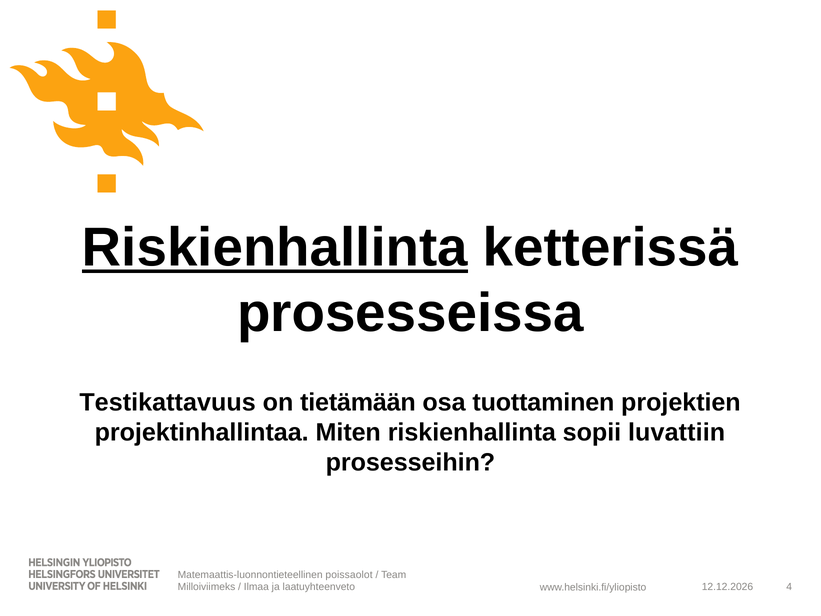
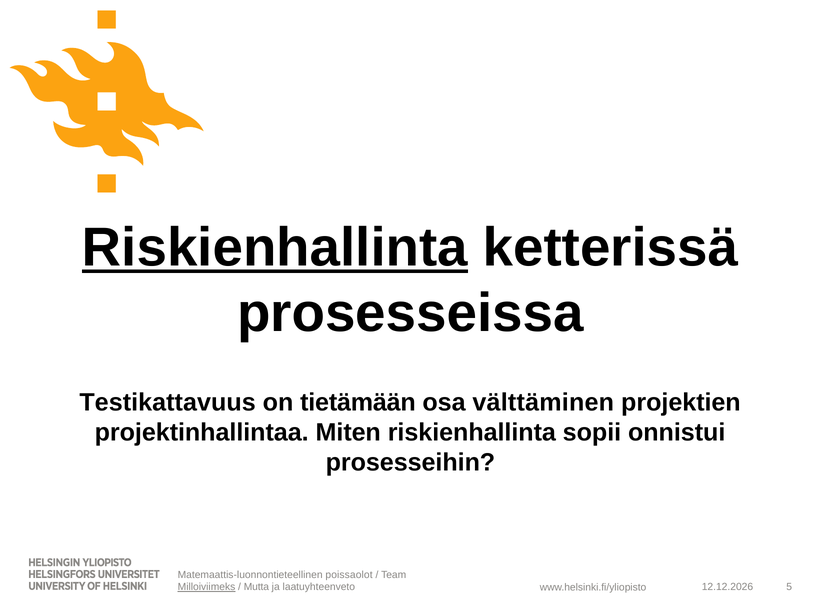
tuottaminen: tuottaminen -> välttäminen (543, 402)
luvattiin: luvattiin -> onnistui (677, 432)
Milloiviimeks underline: none -> present (207, 587)
Ilmaa: Ilmaa -> Mutta (256, 587)
4: 4 -> 5 (789, 587)
